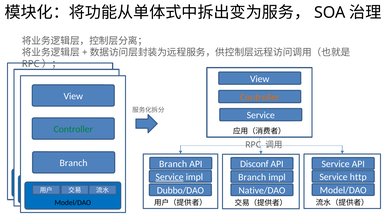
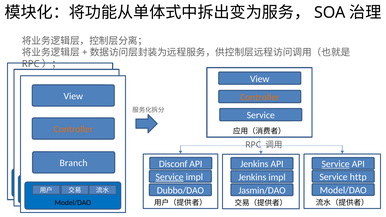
Controller colour: green -> orange (73, 129)
Branch: Branch -> Disconf (173, 164)
API Disconf: Disconf -> Jenkins (254, 164)
Service underline: none -> present (336, 164)
Branch: Branch -> Jenkins (252, 177)
Native/DAO: Native/DAO -> Jasmin/DAO (262, 191)
